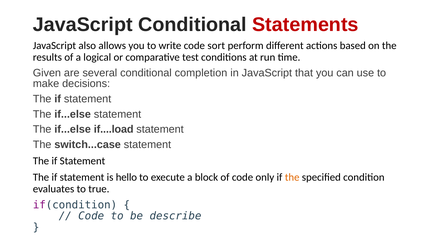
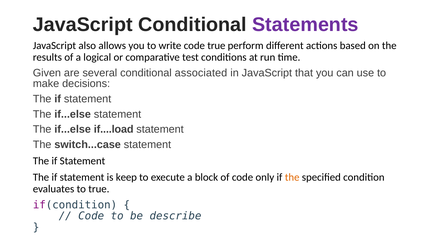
Statements colour: red -> purple (305, 25)
code sort: sort -> true (216, 46)
completion: completion -> associated (201, 73)
hello: hello -> keep (126, 177)
